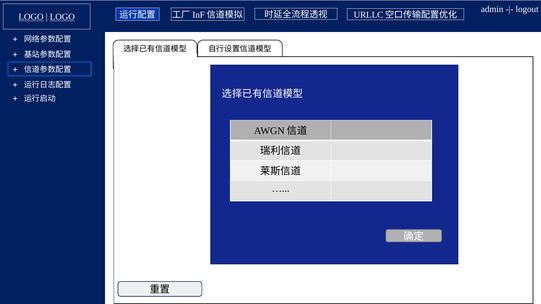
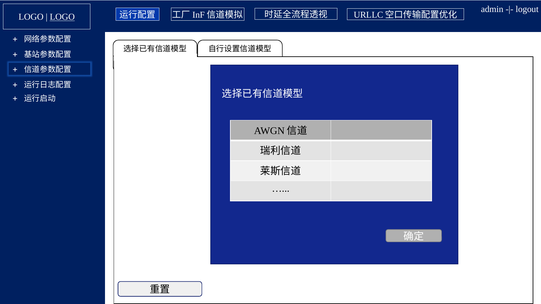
LOGO underline: present -> none (31, 17)
